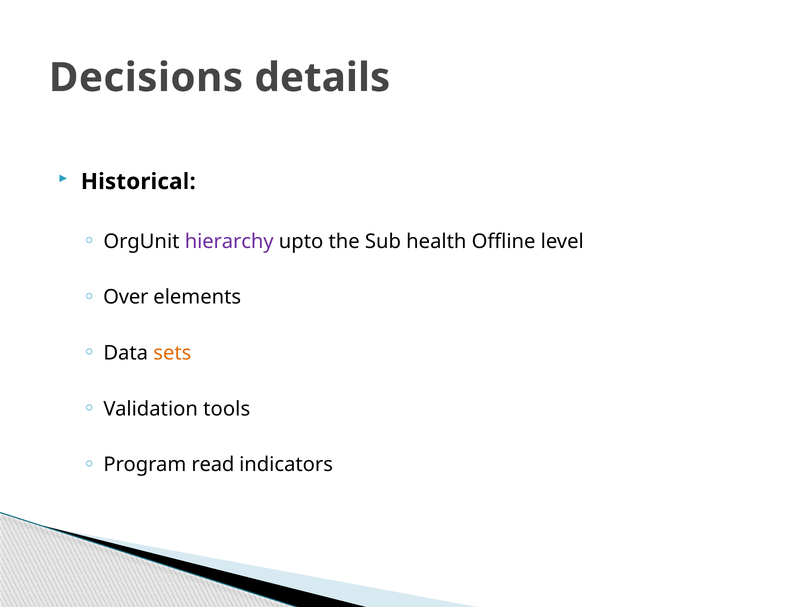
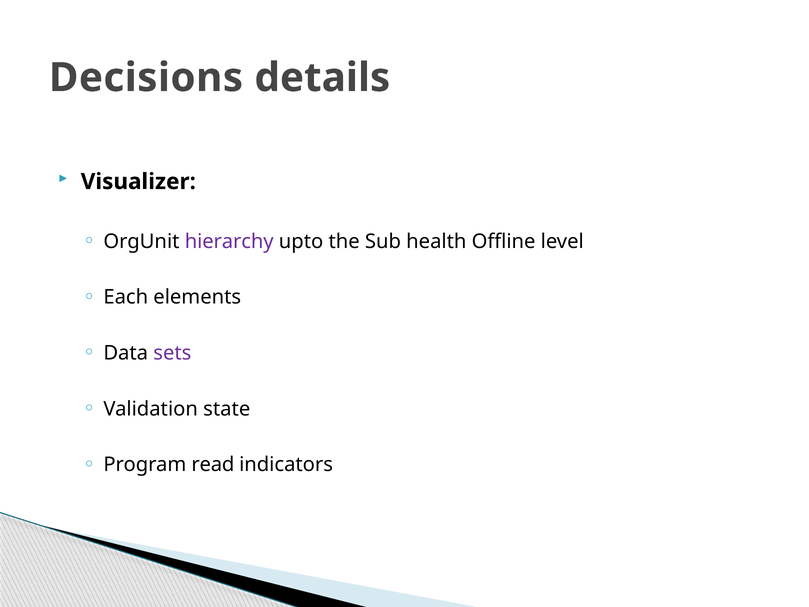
Historical: Historical -> Visualizer (138, 182)
Over: Over -> Each (126, 297)
sets colour: orange -> purple (172, 353)
tools: tools -> state (227, 409)
